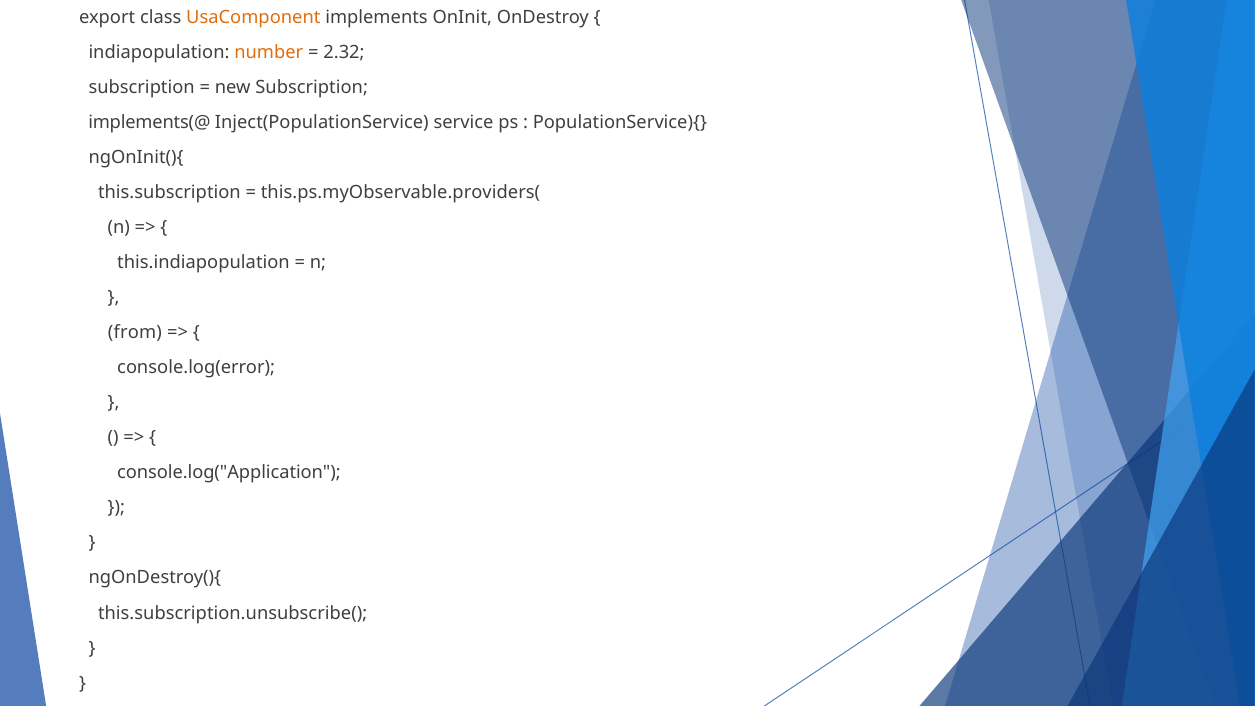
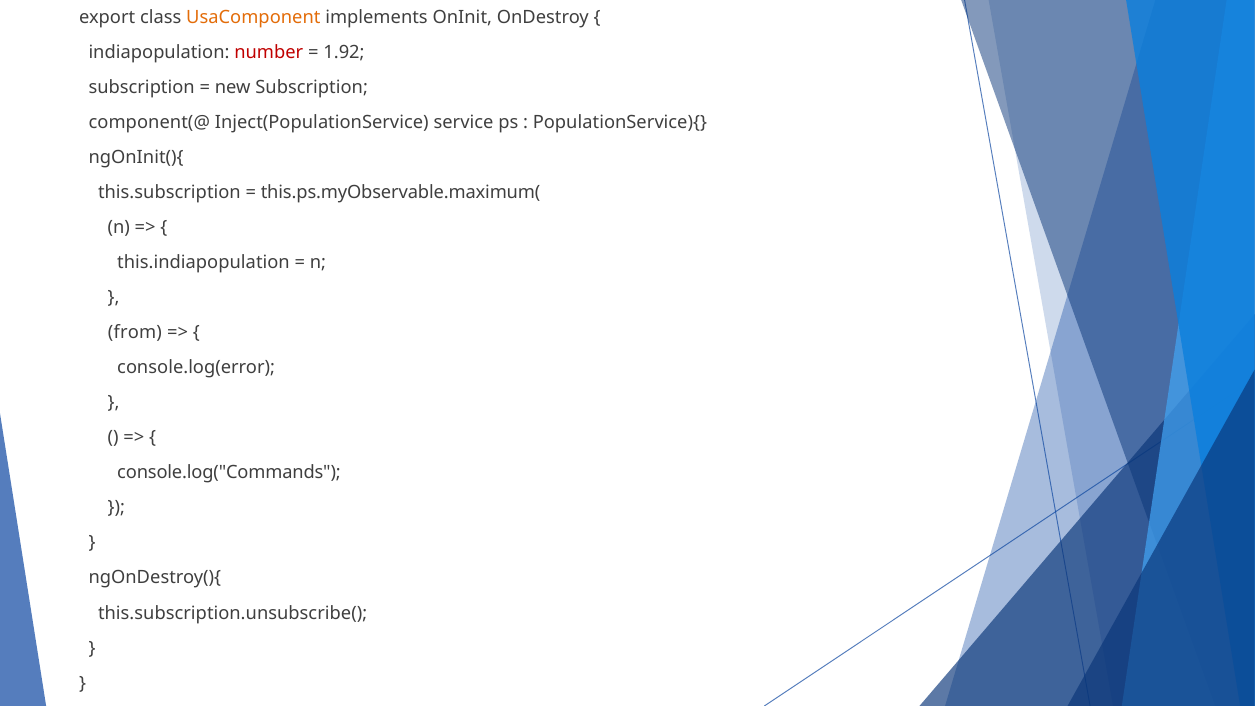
number colour: orange -> red (269, 52)
2.32: 2.32 -> 1.92 (344, 52)
implements(@: implements(@ -> component(@ (149, 122)
this.ps.myObservable.providers(: this.ps.myObservable.providers( -> this.ps.myObservable.maximum( (401, 192)
console.log("Application: console.log("Application -> console.log("Commands (229, 473)
